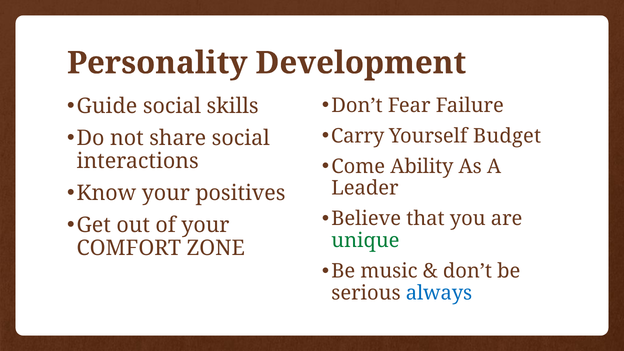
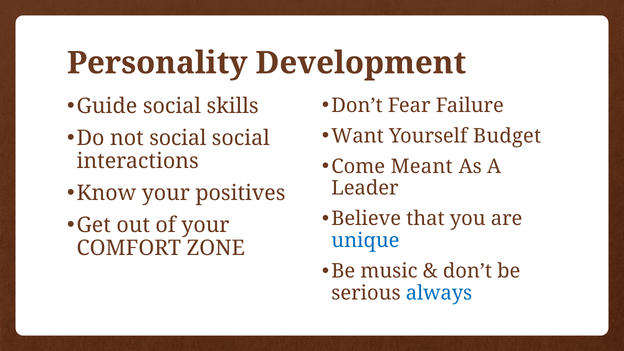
Carry: Carry -> Want (358, 136)
not share: share -> social (178, 138)
Ability: Ability -> Meant (422, 166)
unique colour: green -> blue (365, 241)
